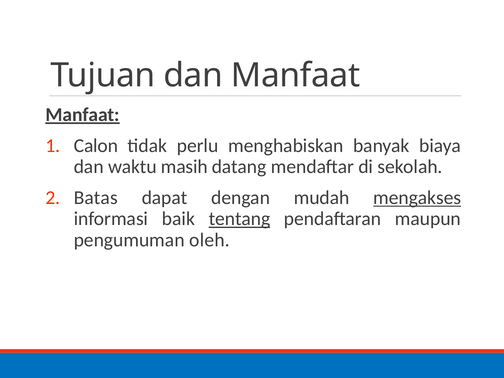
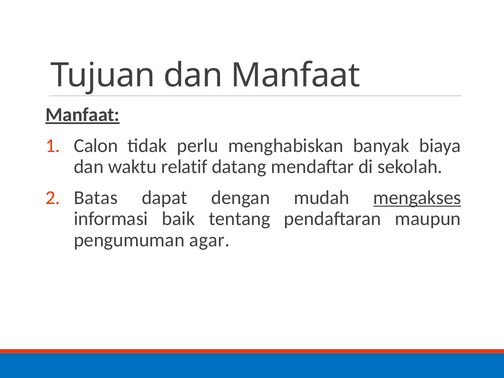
masih: masih -> relatif (184, 167)
tentang underline: present -> none (239, 219)
oleh: oleh -> agar (210, 240)
